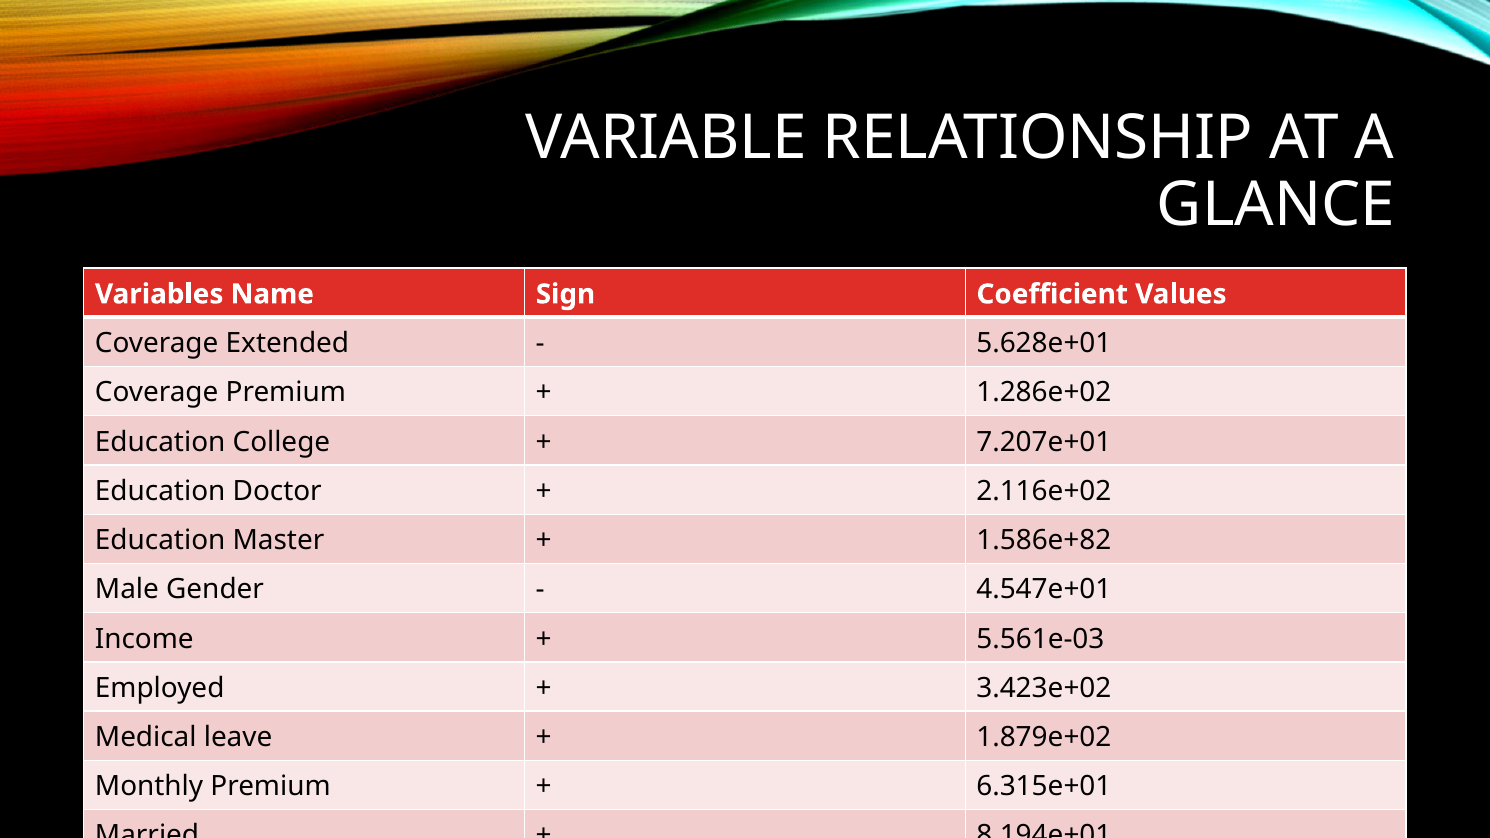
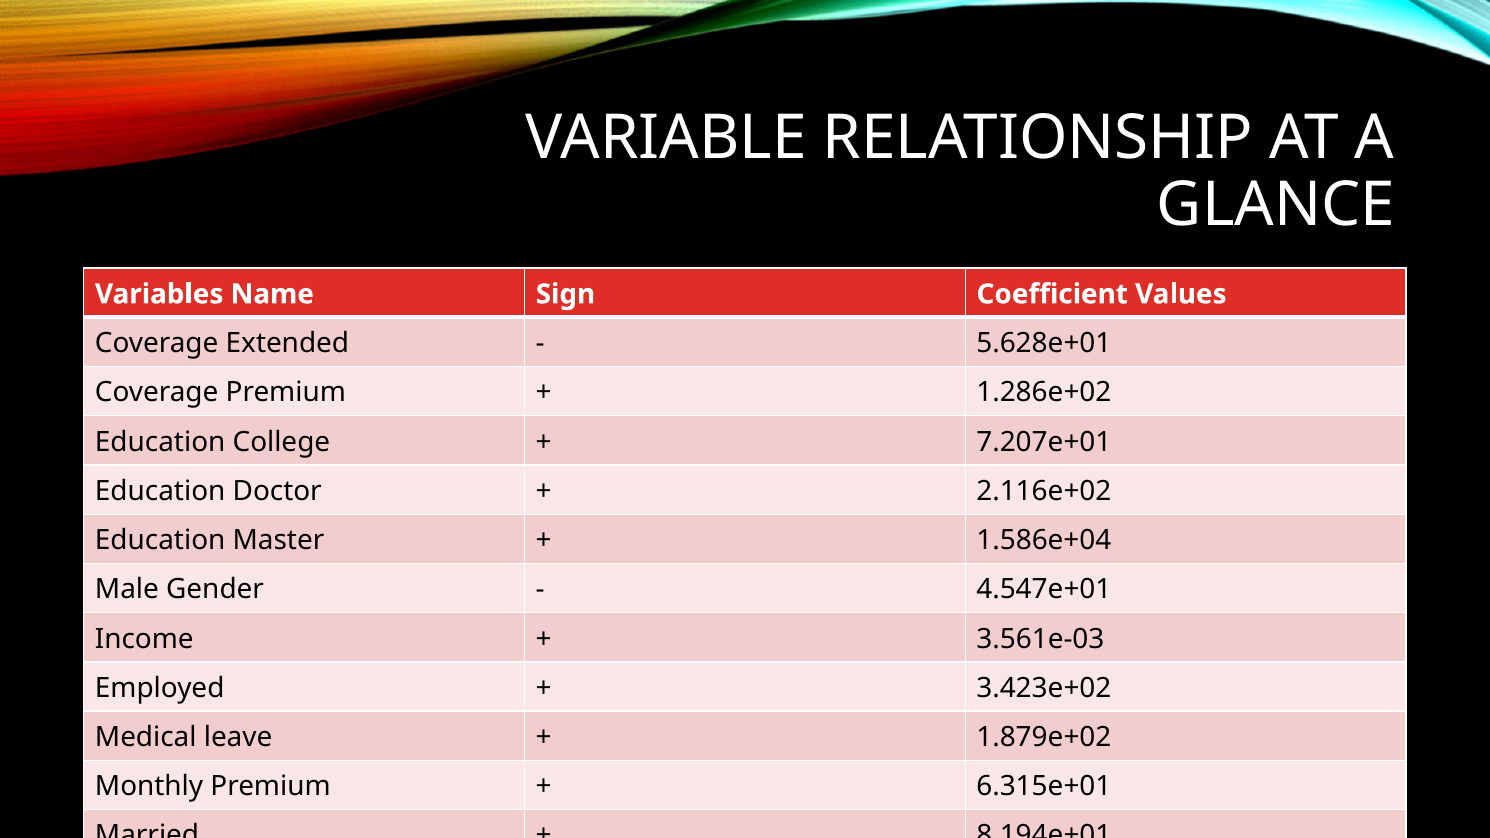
1.586e+82: 1.586e+82 -> 1.586e+04 (1044, 540)
5.561e-03: 5.561e-03 -> 3.561e-03 (1040, 639)
